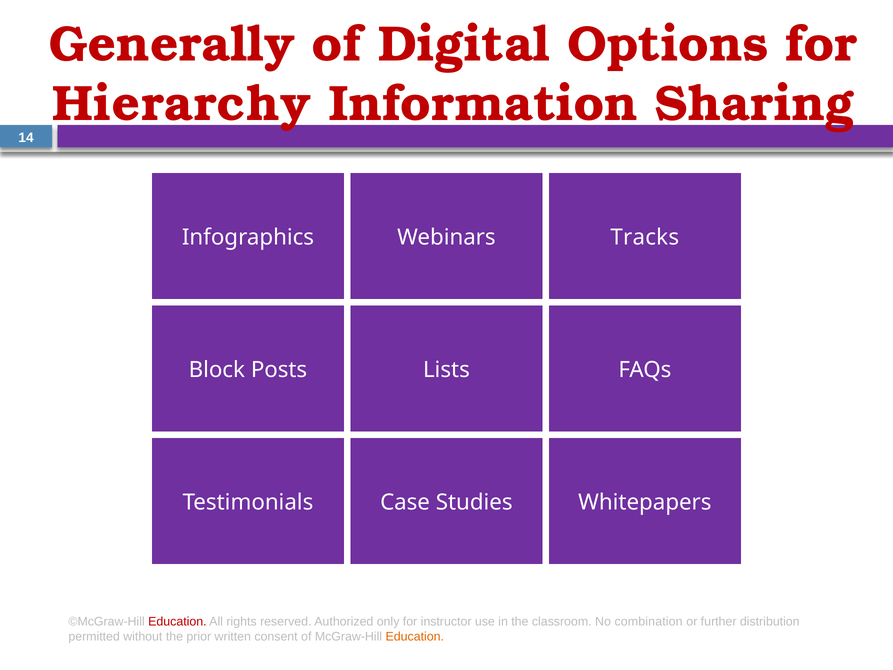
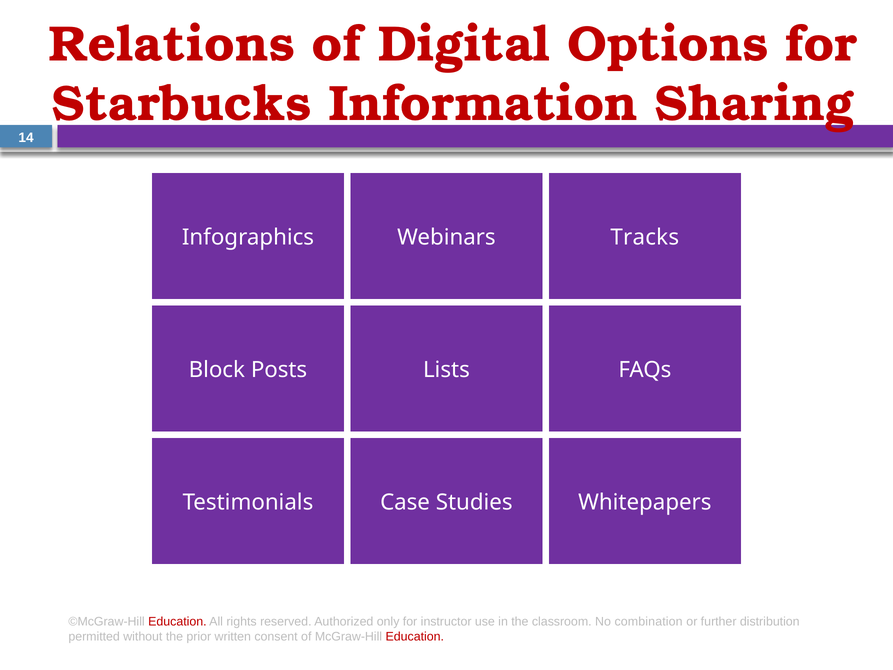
Generally: Generally -> Relations (172, 44)
Hierarchy: Hierarchy -> Starbucks (182, 104)
Education colour: orange -> red (415, 636)
